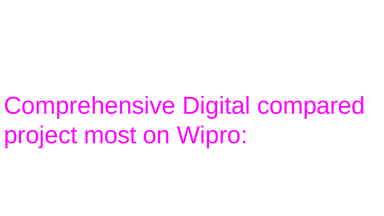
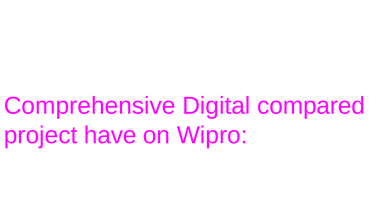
most: most -> have (110, 135)
